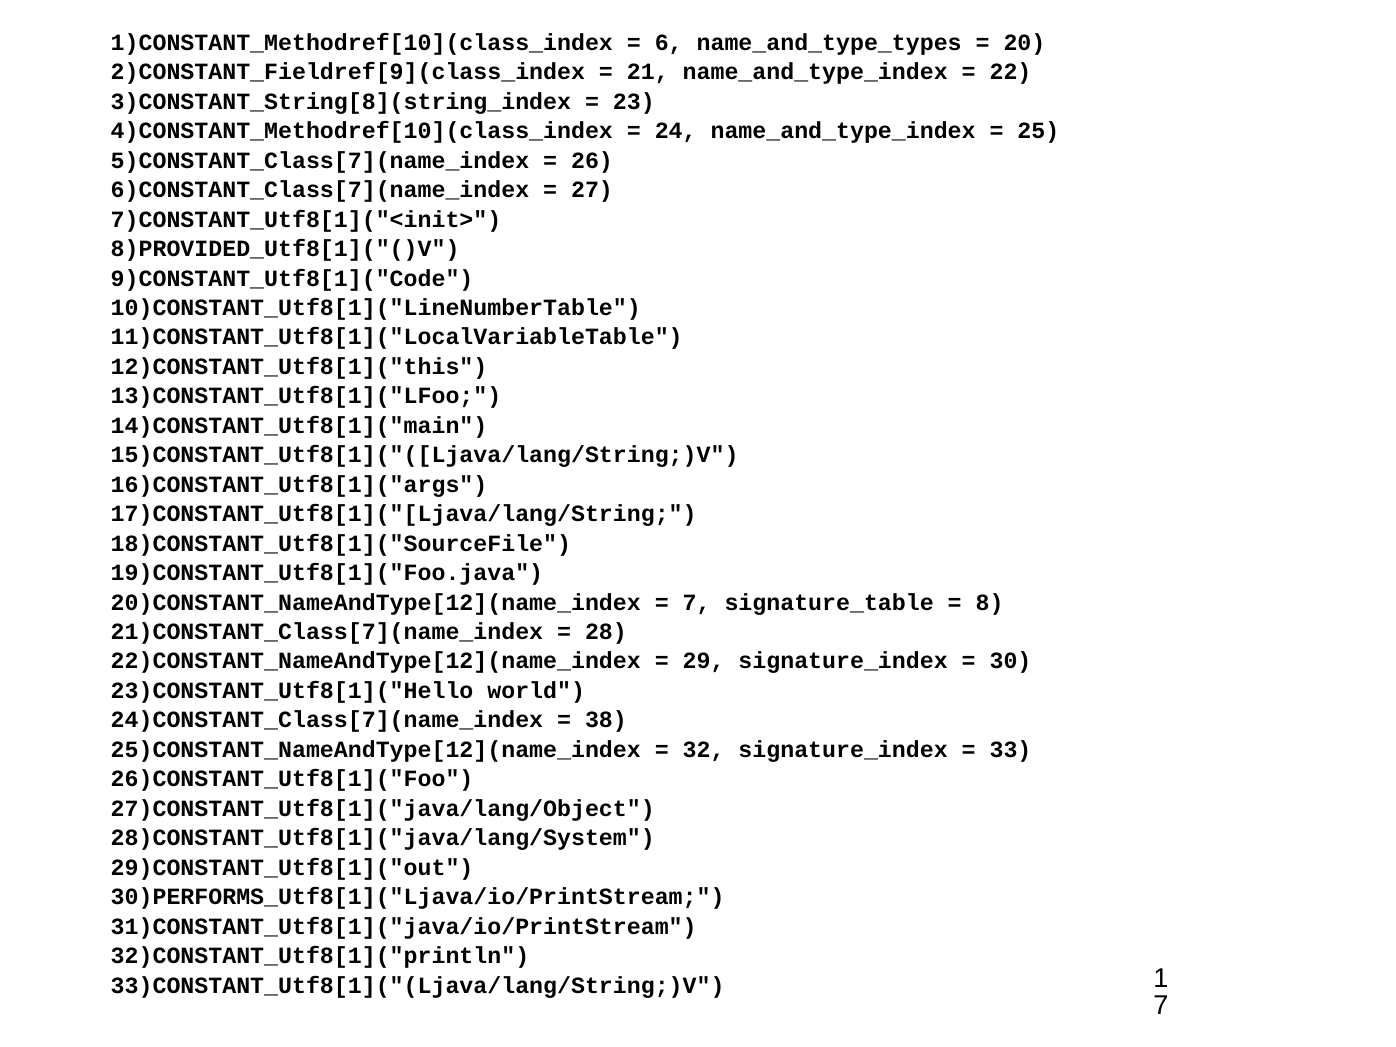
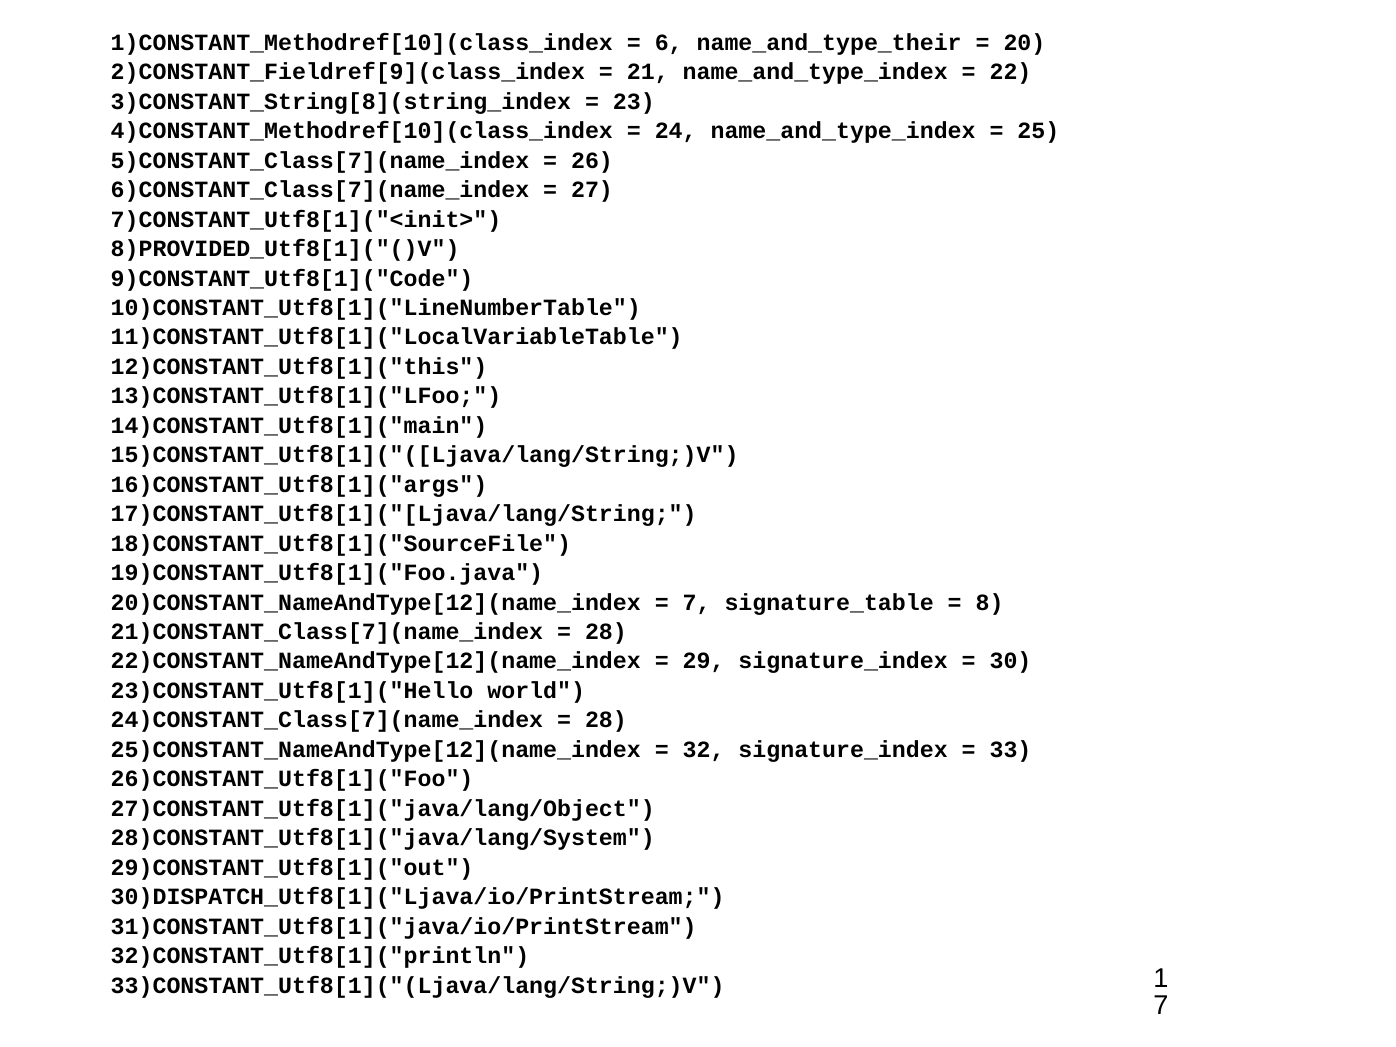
name_and_type_types: name_and_type_types -> name_and_type_their (829, 43)
38: 38 -> 28 (606, 720)
30)PERFORMS_Utf8[1]("Ljava/io/PrintStream: 30)PERFORMS_Utf8[1]("Ljava/io/PrintStream -> 30)DISPATCH_Utf8[1]("Ljava/io/PrintStream (418, 897)
